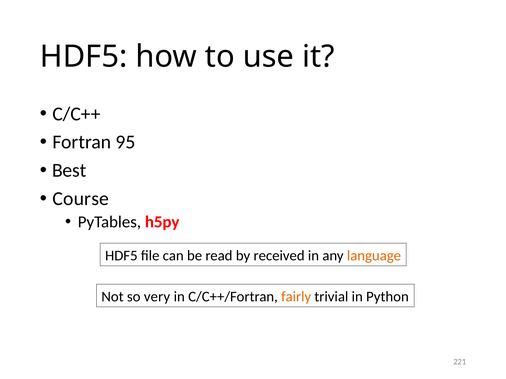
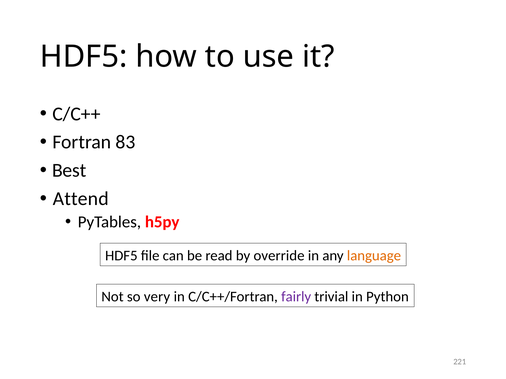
95: 95 -> 83 (126, 142)
Course: Course -> Attend (81, 199)
received: received -> override (279, 256)
fairly colour: orange -> purple (296, 297)
